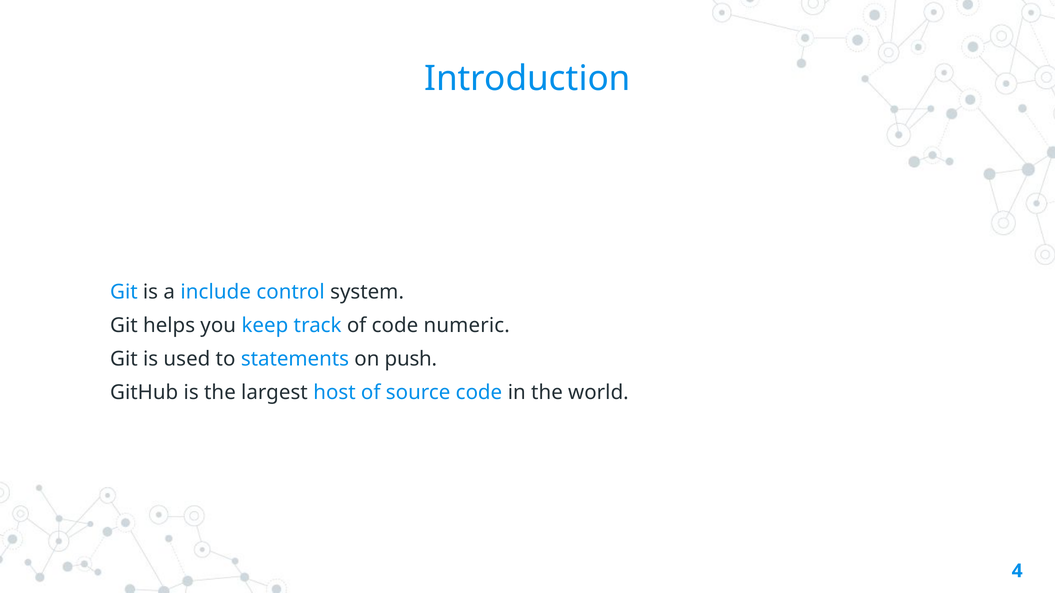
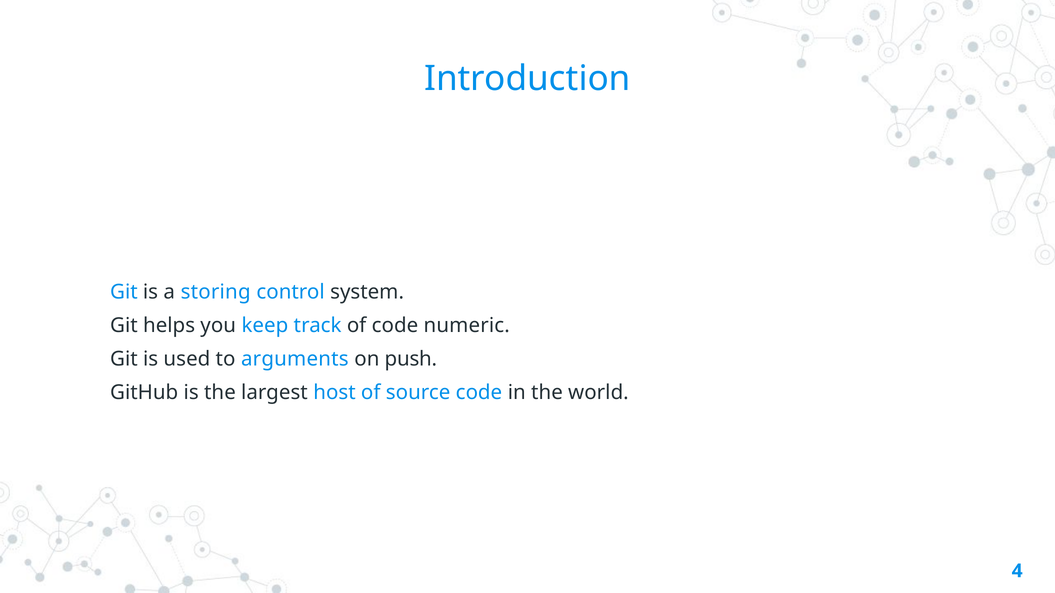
include: include -> storing (216, 292)
statements: statements -> arguments (295, 359)
